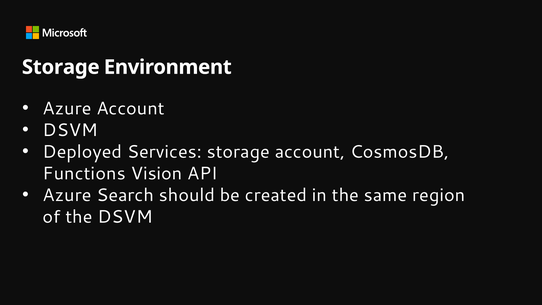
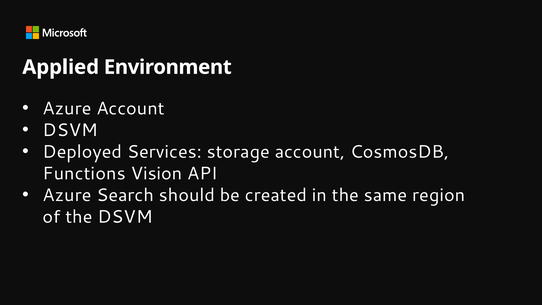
Storage: Storage -> Applied (61, 67)
